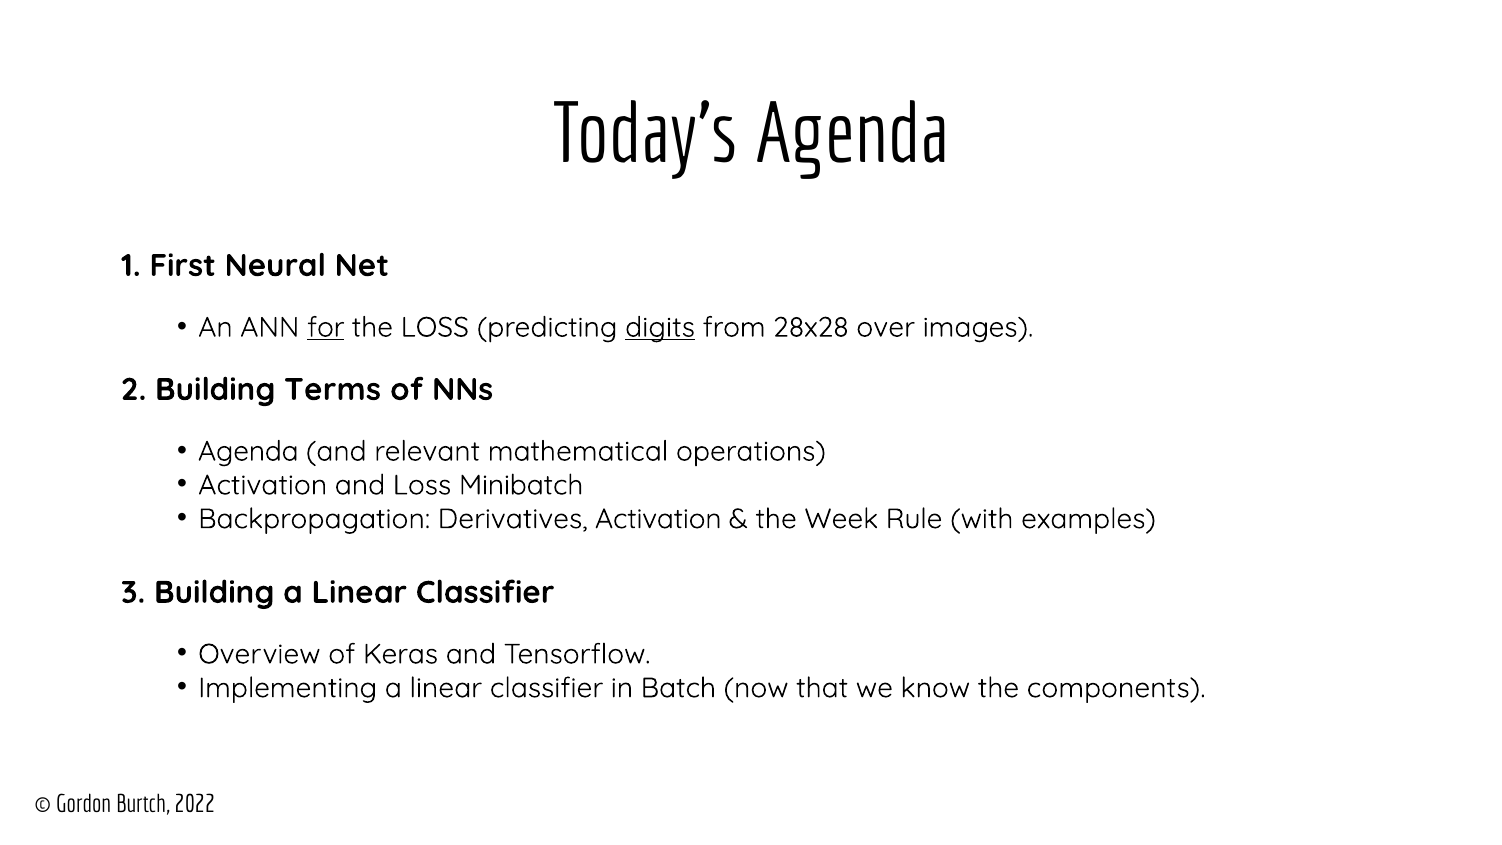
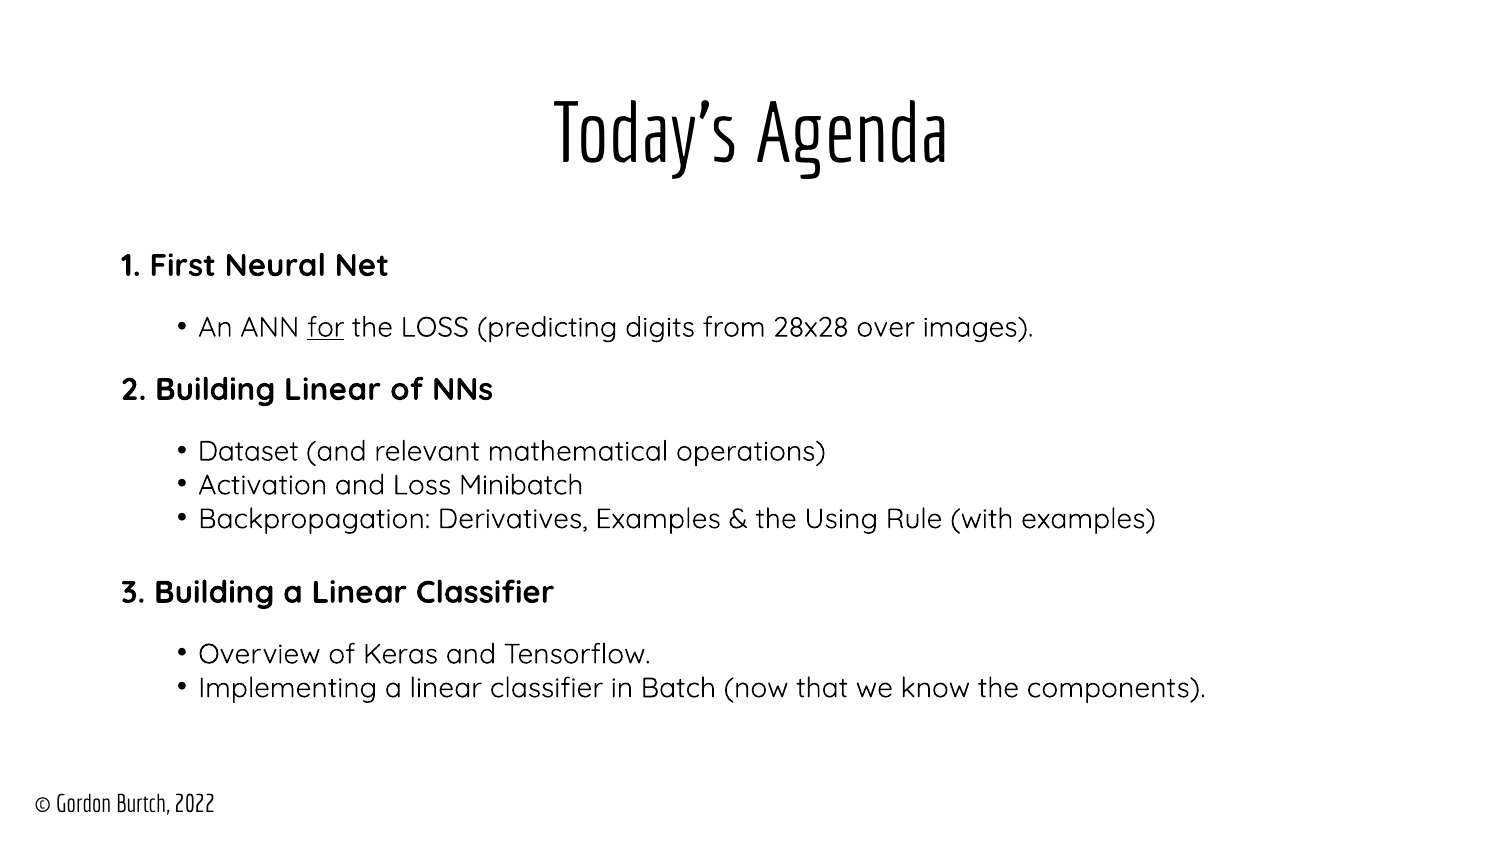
digits underline: present -> none (660, 327)
Building Terms: Terms -> Linear (333, 390)
Agenda: Agenda -> Dataset (248, 451)
Derivatives Activation: Activation -> Examples (658, 519)
Week: Week -> Using (841, 519)
